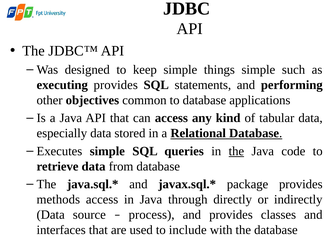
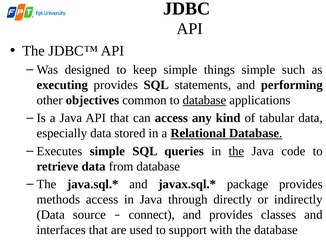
database underline: none -> present (204, 100)
process: process -> connect (152, 214)
include: include -> support (188, 229)
